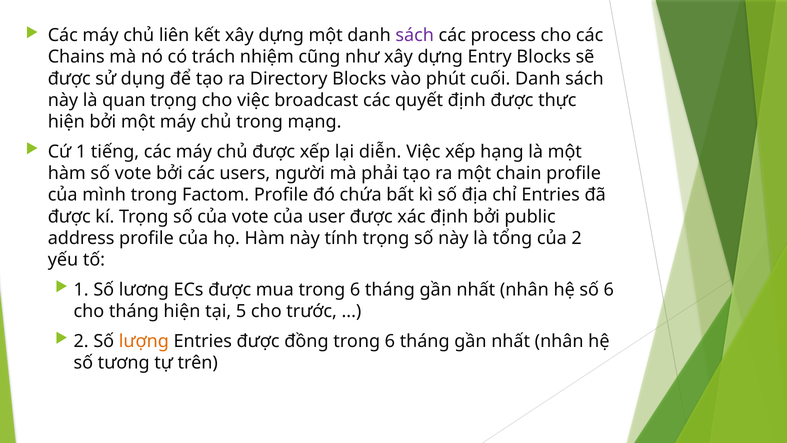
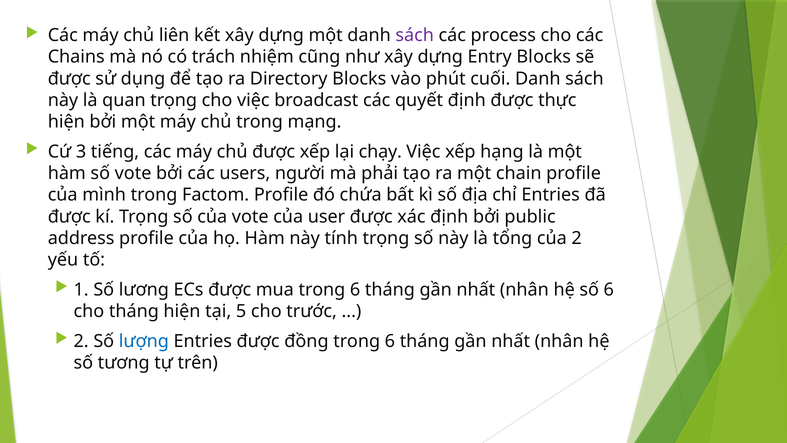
Cứ 1: 1 -> 3 (81, 152)
diễn: diễn -> chạy (380, 152)
lượng colour: orange -> blue (144, 341)
